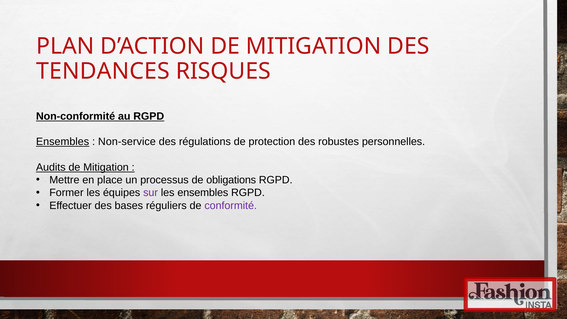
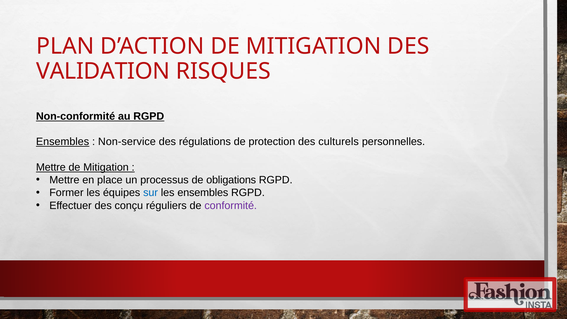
TENDANCES: TENDANCES -> VALIDATION (103, 71)
robustes: robustes -> culturels (339, 142)
Audits: Audits -> Mettre (51, 167)
sur colour: purple -> blue (151, 193)
bases: bases -> conçu (129, 205)
